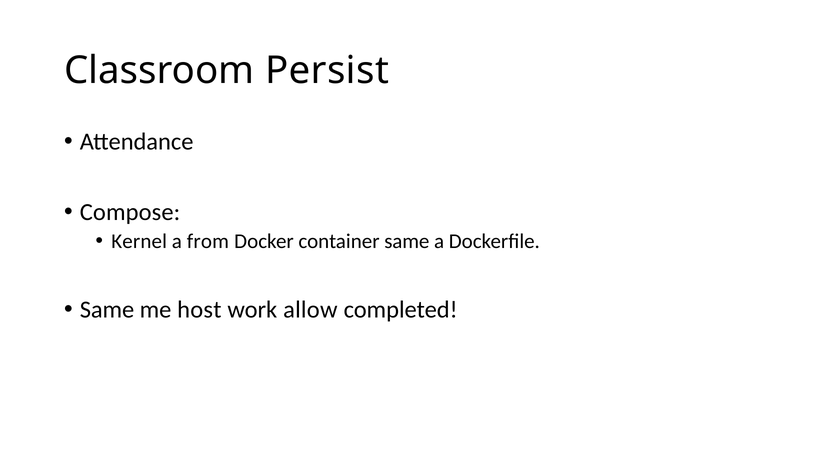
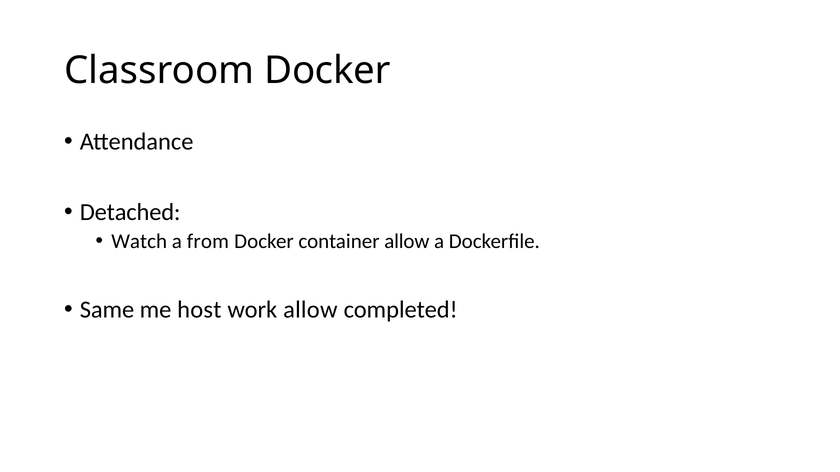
Classroom Persist: Persist -> Docker (327, 71)
Compose: Compose -> Detached (130, 212)
Kernel: Kernel -> Watch (139, 241)
container same: same -> allow (407, 241)
